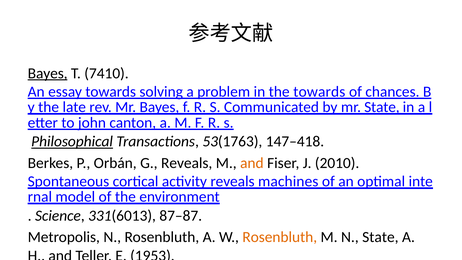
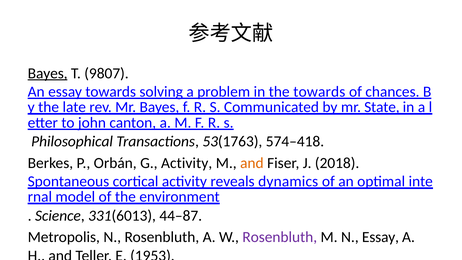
7410: 7410 -> 9807 (107, 73)
Philosophical underline: present -> none (72, 141)
147–418: 147–418 -> 574–418 (295, 141)
G Reveals: Reveals -> Activity (187, 163)
2010: 2010 -> 2018 (337, 163)
reveals machines: machines -> dynamics (288, 181)
87–87: 87–87 -> 44–87 (181, 216)
Rosenbluth colour: orange -> purple (280, 237)
N State: State -> Essay (380, 237)
